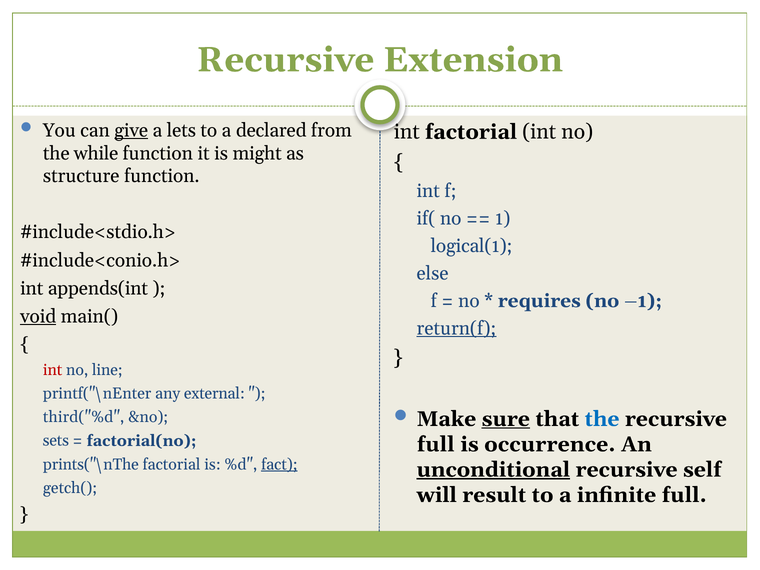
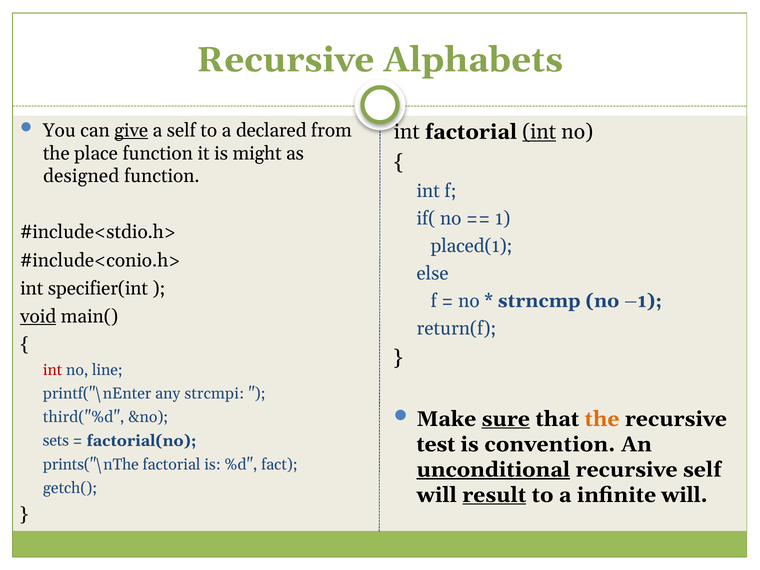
Extension: Extension -> Alphabets (473, 60)
a lets: lets -> self (181, 130)
int underline: none -> present (539, 132)
while: while -> place (96, 153)
structure: structure -> designed (81, 176)
logical(1: logical(1 -> placed(1 (472, 246)
appends(int: appends(int -> specifier(int (98, 288)
requires: requires -> strncmp (539, 301)
return(f underline: present -> none (456, 328)
external: external -> strcmpi (214, 393)
the colour: blue -> orange (602, 419)
full: full -> test (436, 444)
occurrence: occurrence -> convention (550, 444)
fact underline: present -> none (279, 464)
result underline: none -> present (494, 495)
infinite full: full -> will (684, 495)
